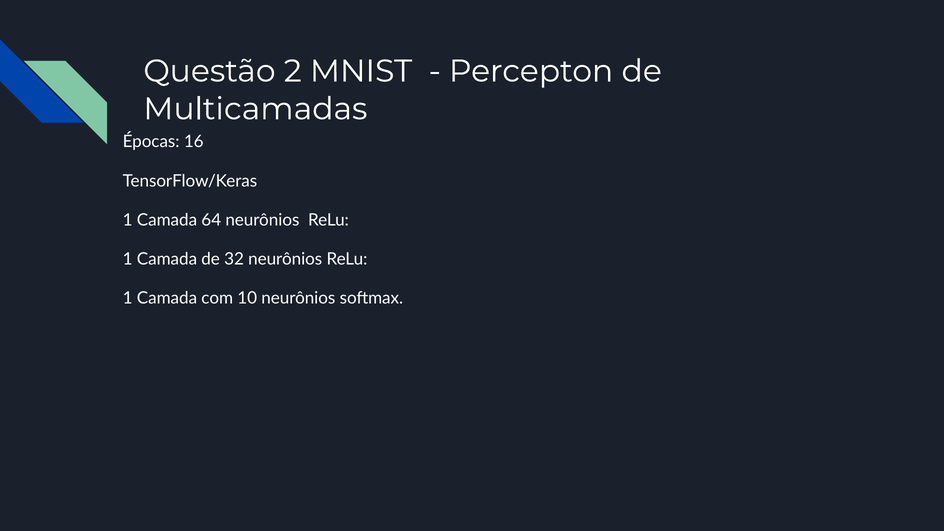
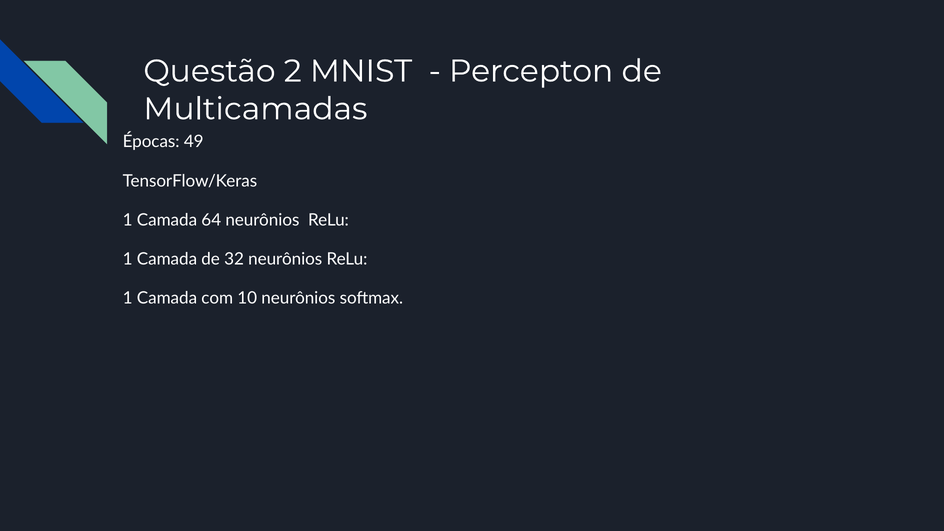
16: 16 -> 49 (194, 142)
